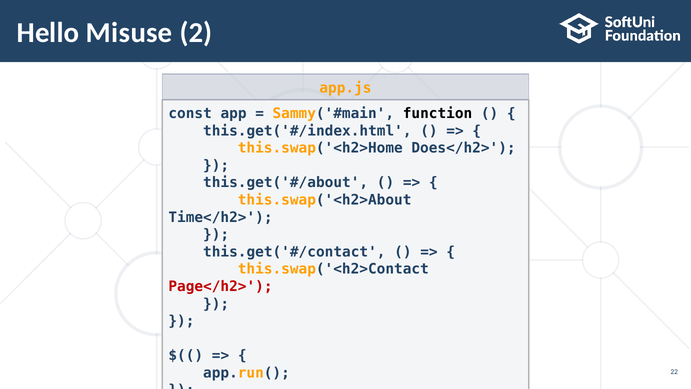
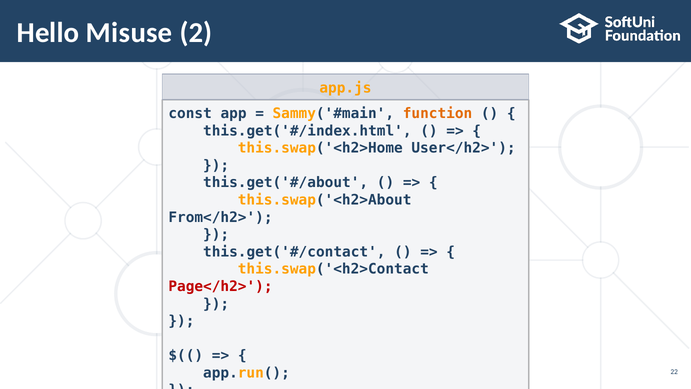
function colour: black -> orange (438, 113)
Does</h2>: Does</h2> -> User</h2> (464, 148)
Time</h2>: Time</h2> -> From</h2> (220, 217)
